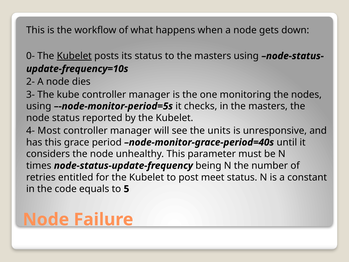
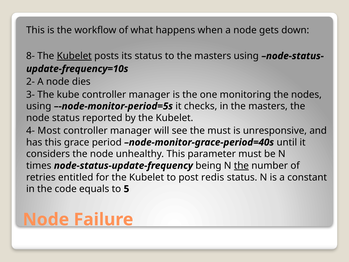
0-: 0- -> 8- (31, 56)
the units: units -> must (219, 131)
the underline: none -> present (241, 166)
meet: meet -> redis (213, 177)
